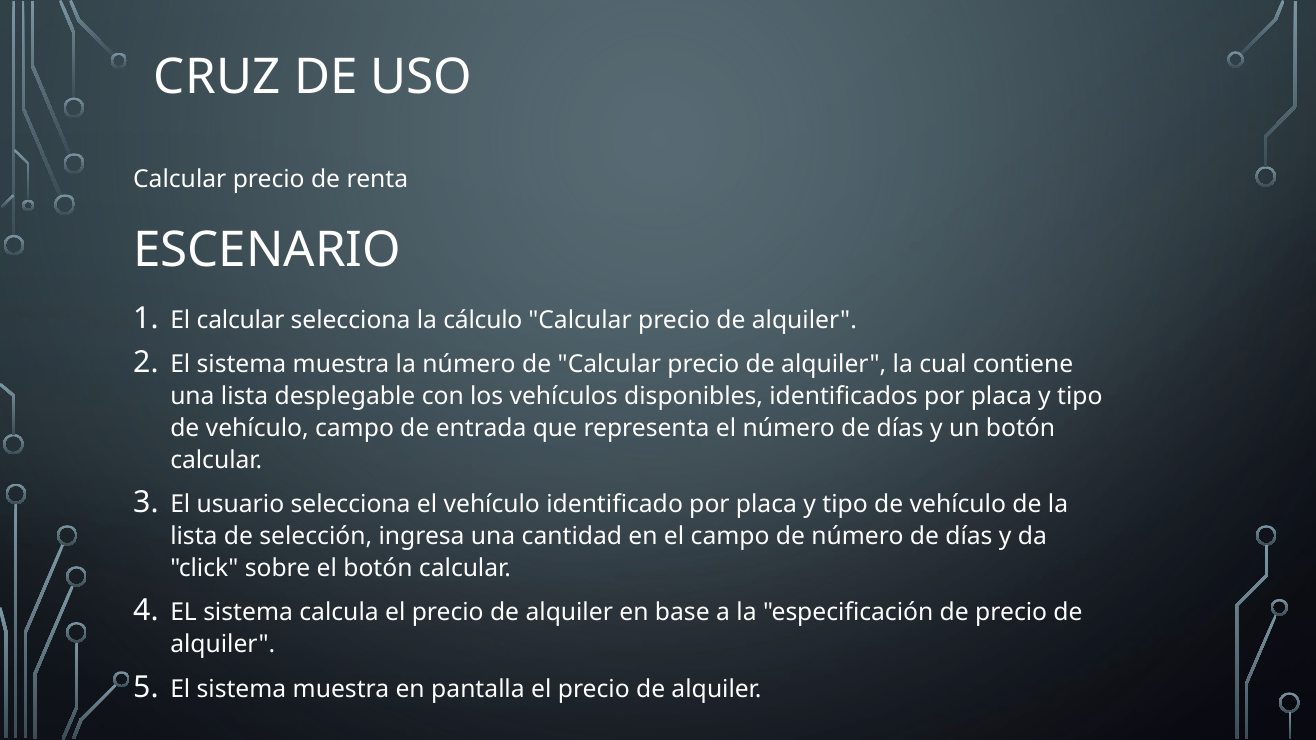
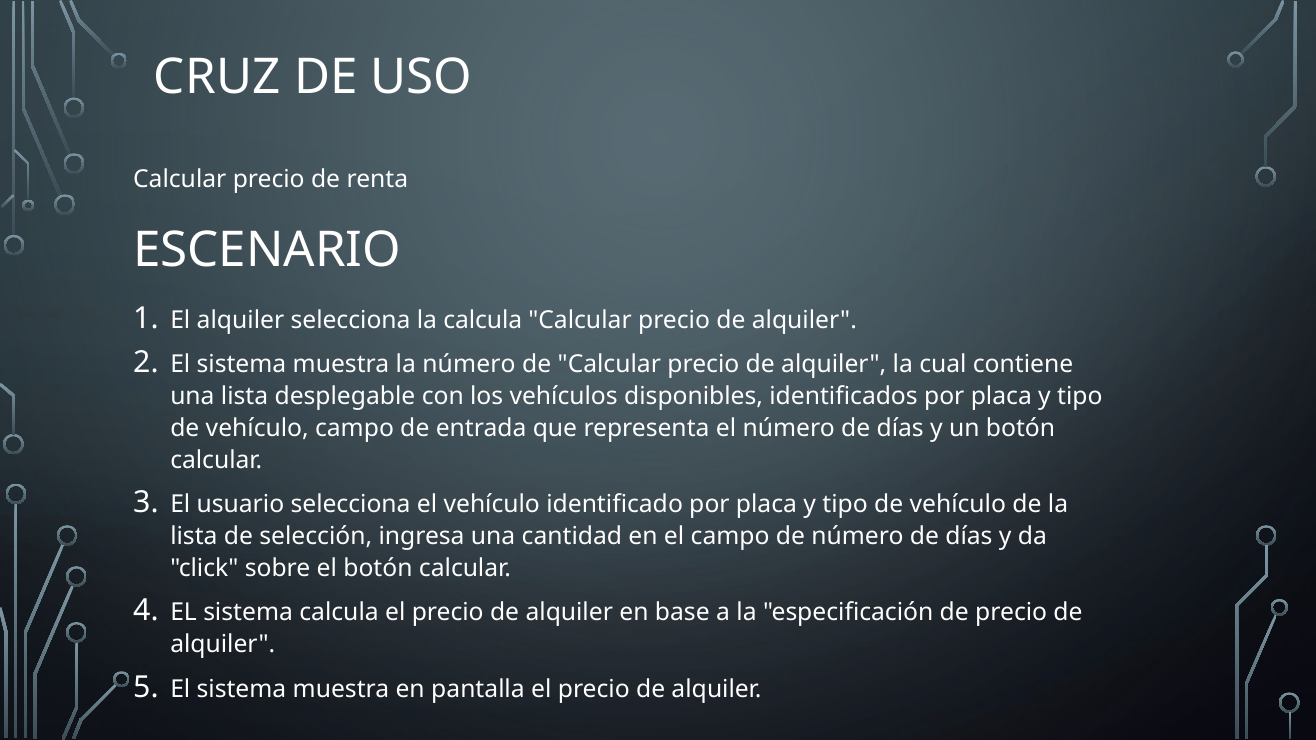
El calcular: calcular -> alquiler (240, 320)
la cálculo: cálculo -> calcula (483, 320)
